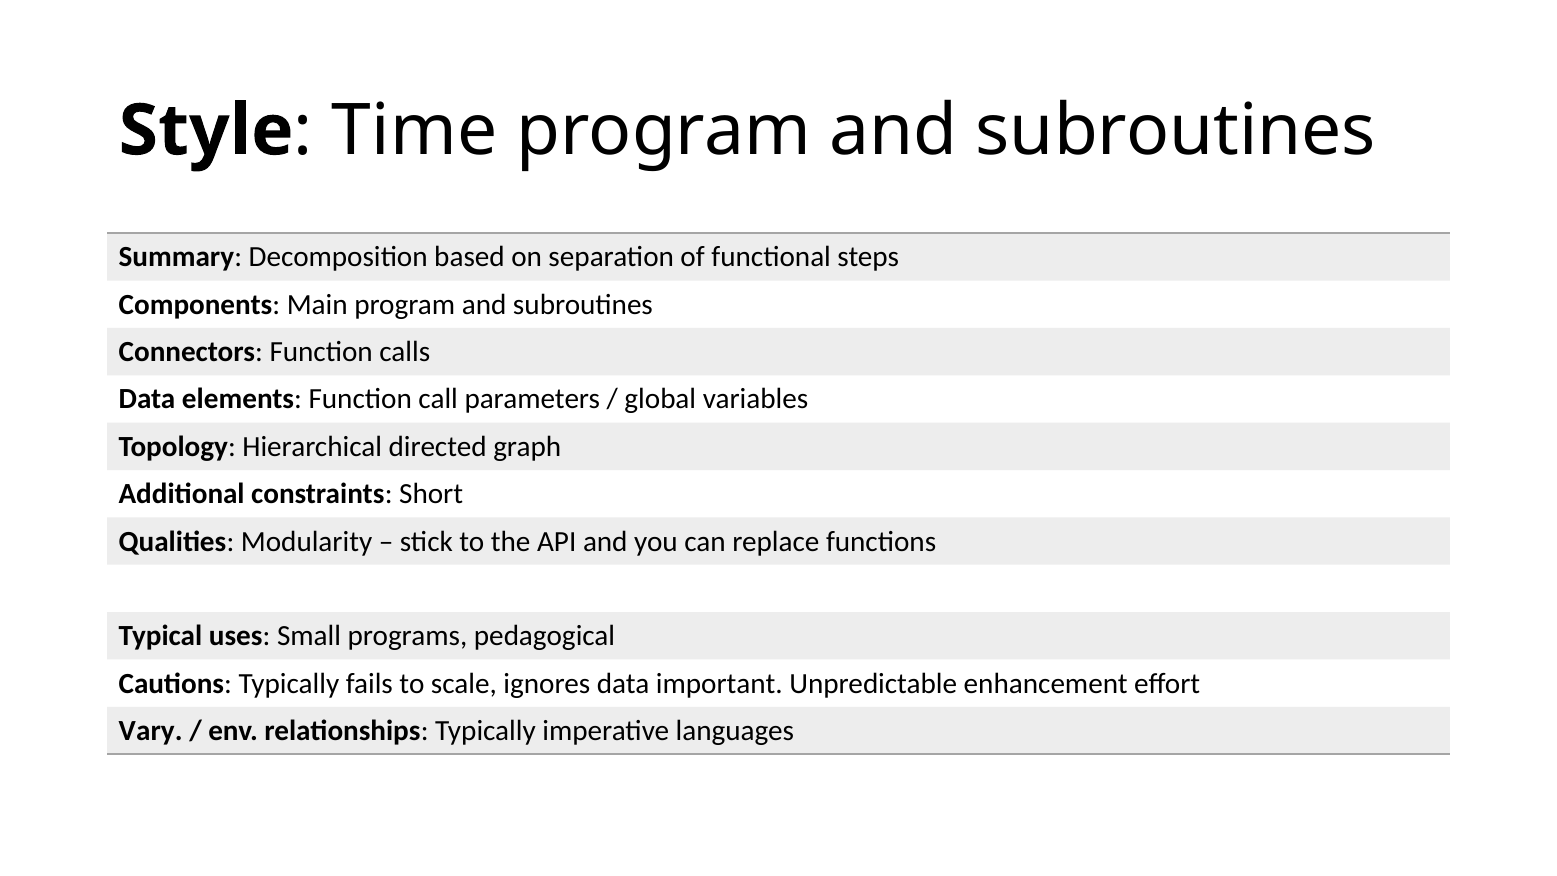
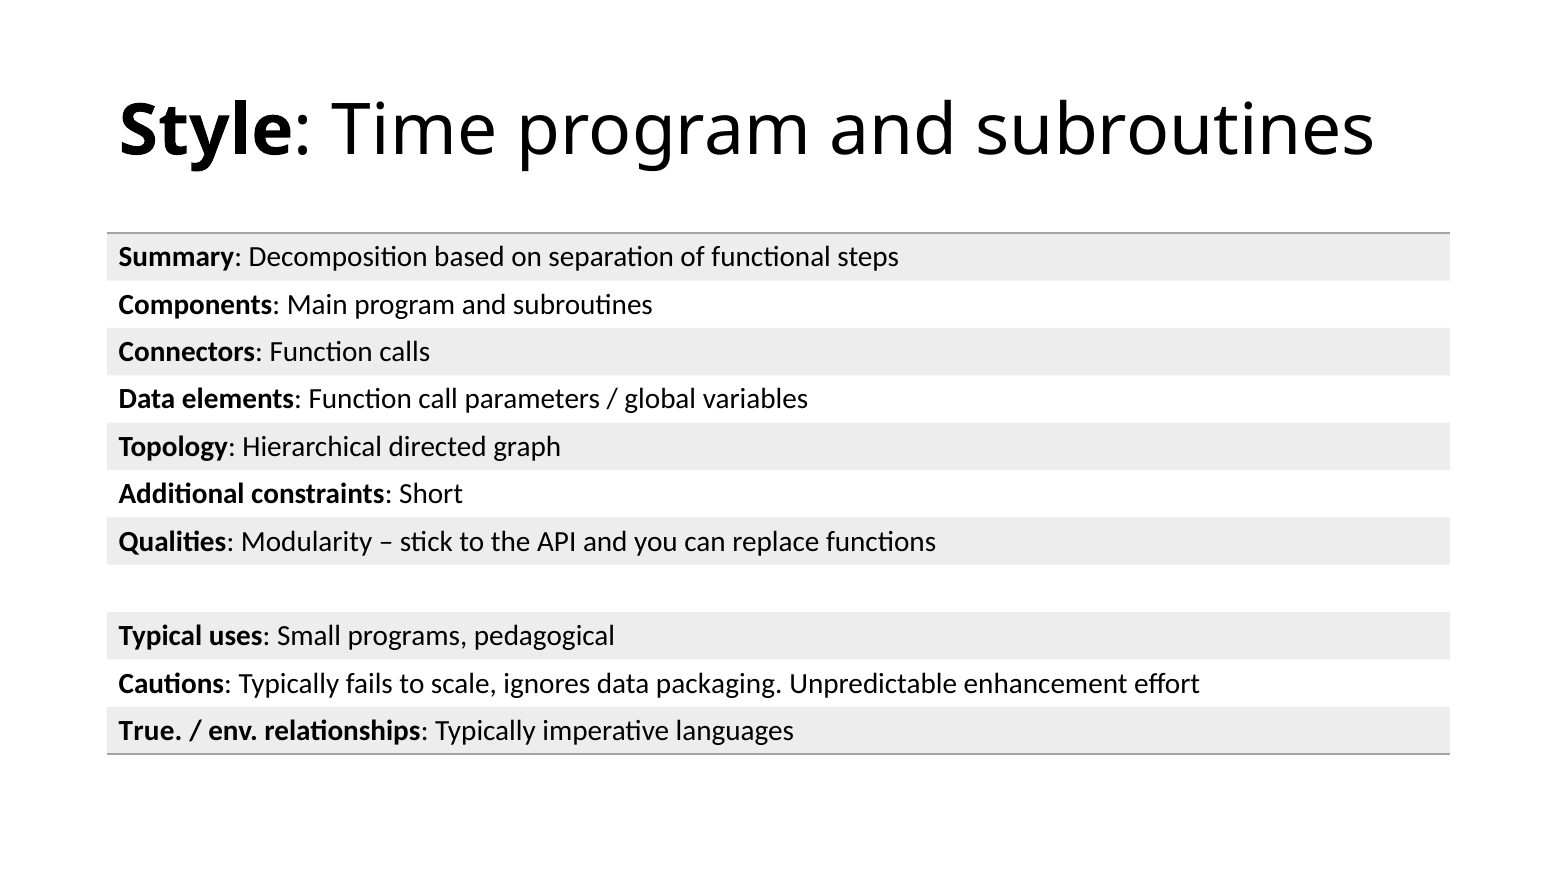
important: important -> packaging (719, 683)
Vary: Vary -> True (151, 731)
